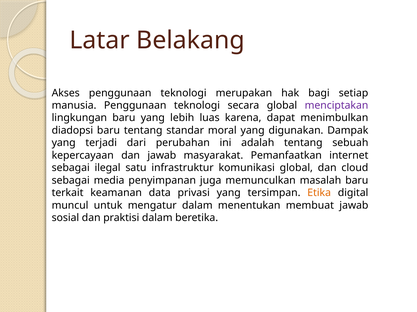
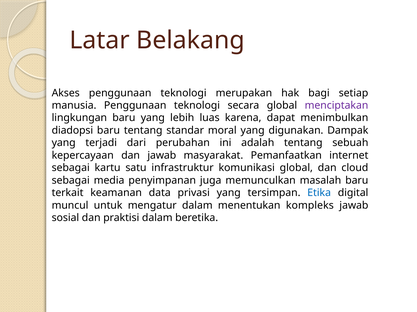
ilegal: ilegal -> kartu (108, 168)
Etika colour: orange -> blue (319, 193)
membuat: membuat -> kompleks (310, 206)
